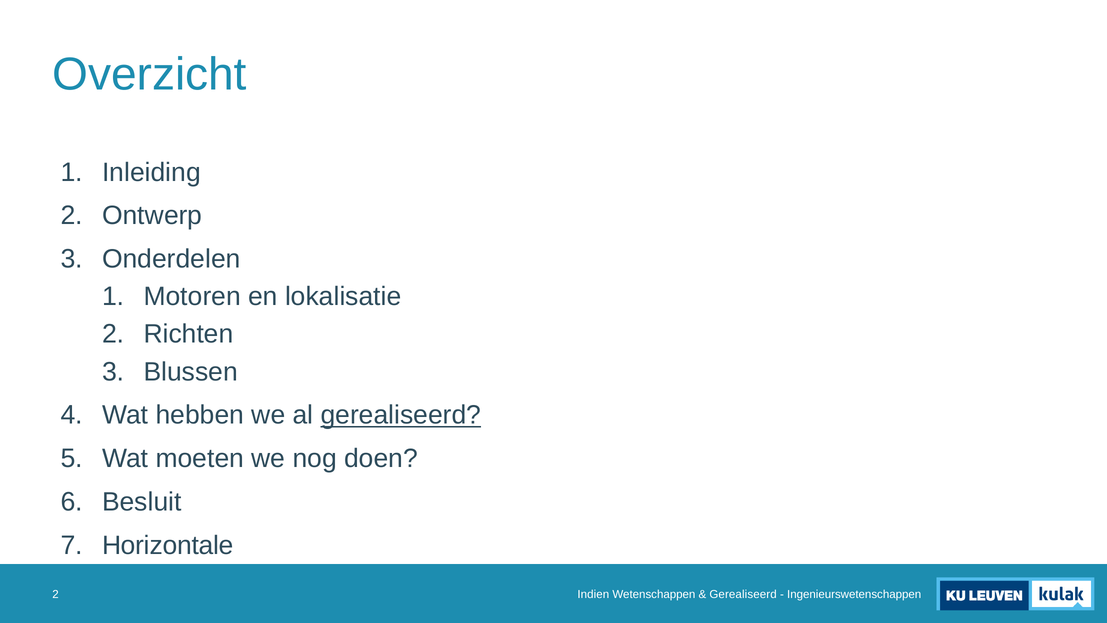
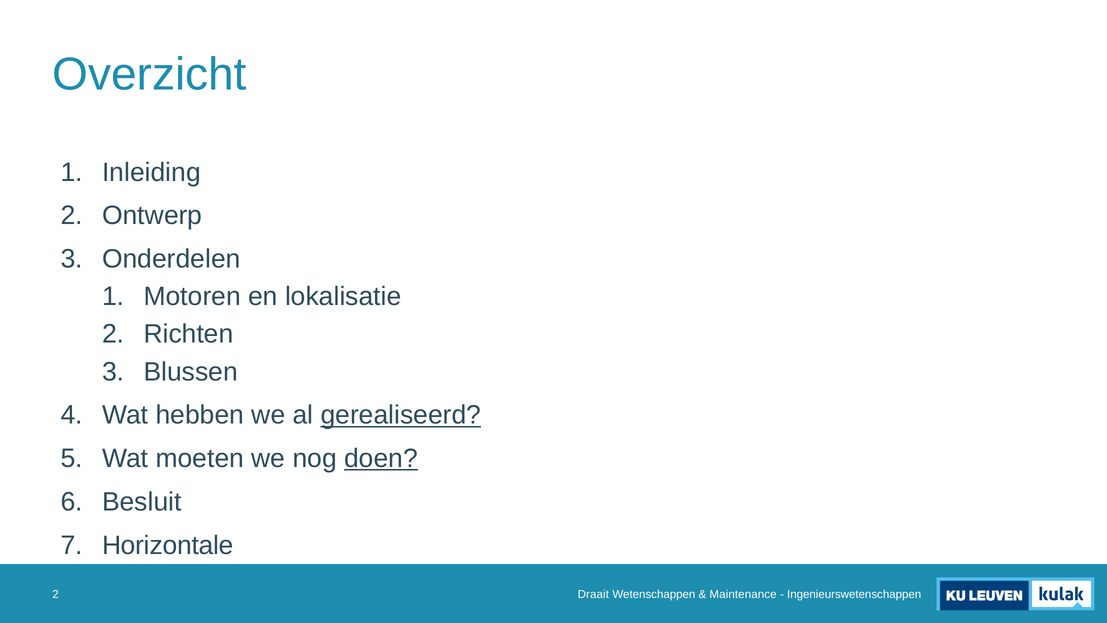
doen underline: none -> present (381, 458)
Indien: Indien -> Draait (593, 594)
Gerealiseerd: Gerealiseerd -> Maintenance (743, 594)
